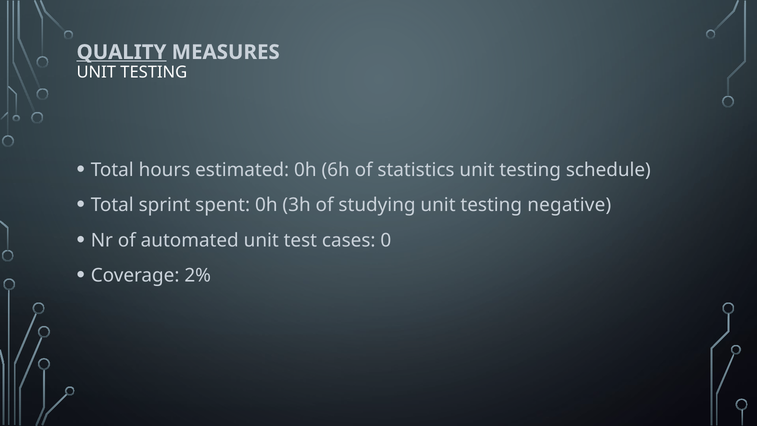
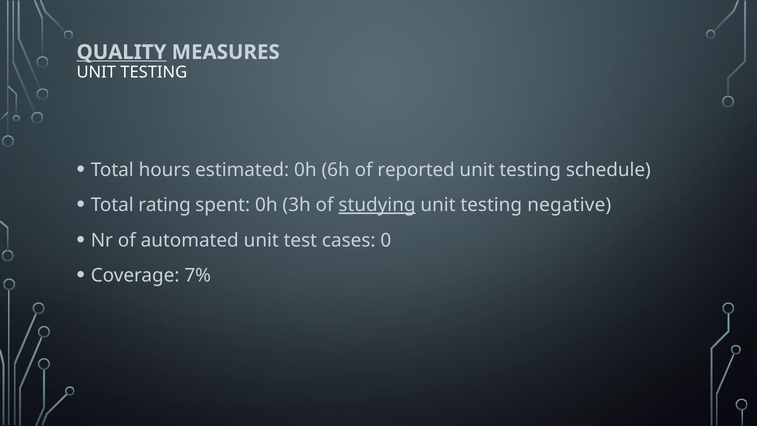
statistics: statistics -> reported (416, 170)
sprint: sprint -> rating (165, 205)
studying underline: none -> present (377, 205)
2%: 2% -> 7% (198, 275)
